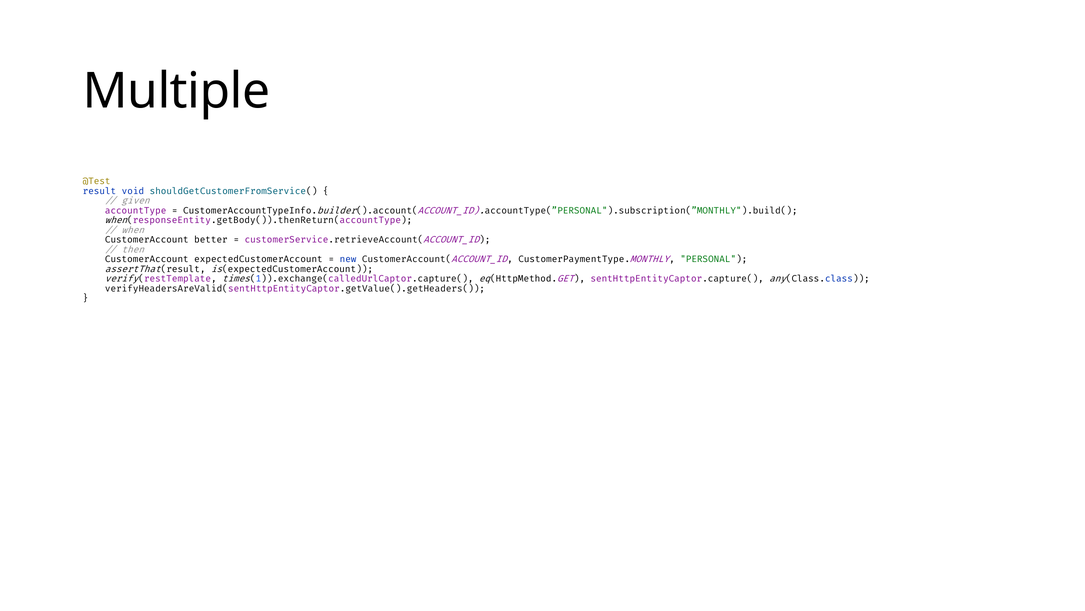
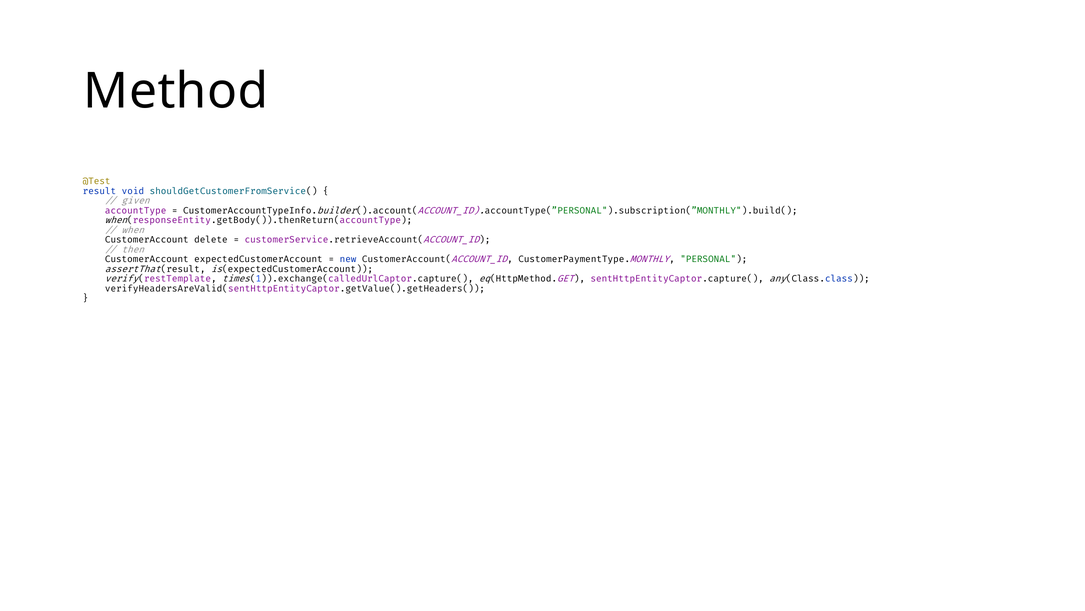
Multiple: Multiple -> Method (176, 91)
better: better -> delete (211, 240)
